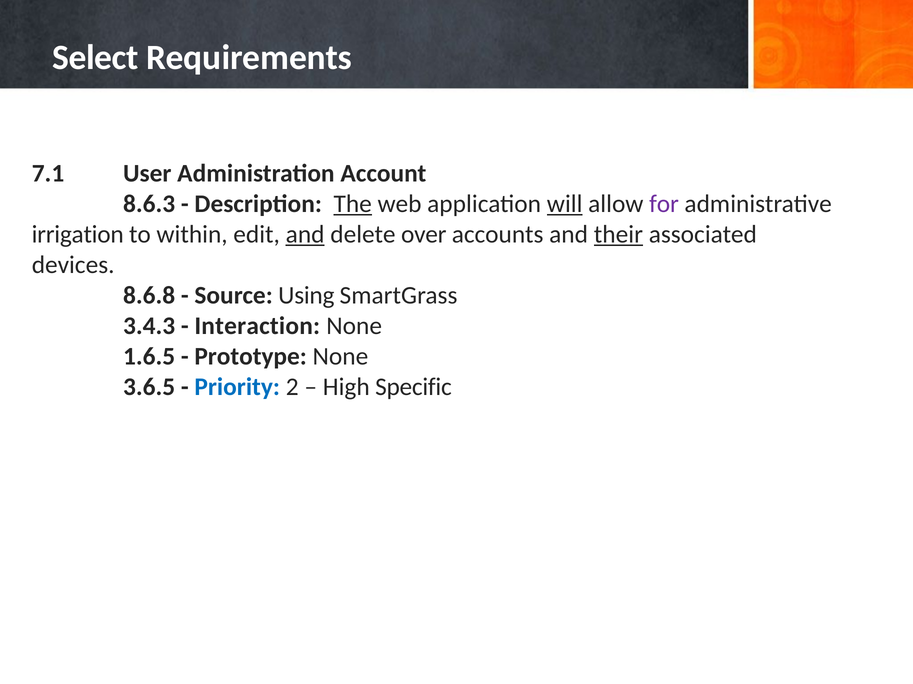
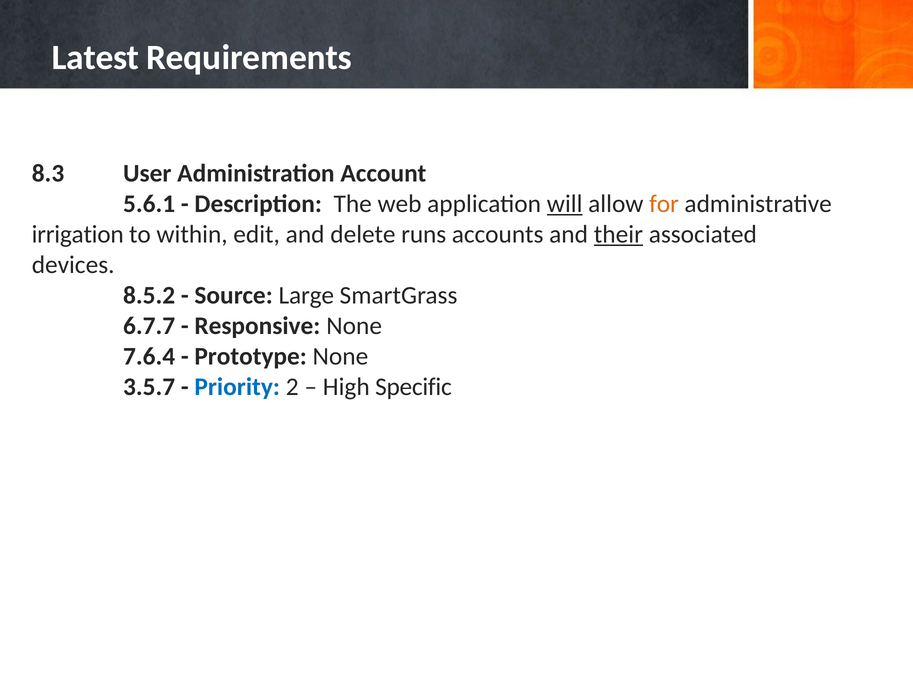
Select: Select -> Latest (96, 58)
7.1: 7.1 -> 8.3 (48, 174)
8.6.3: 8.6.3 -> 5.6.1 (149, 204)
The underline: present -> none (353, 204)
for colour: purple -> orange (664, 204)
and underline: present -> none (305, 235)
over: over -> runs (424, 235)
8.6.8: 8.6.8 -> 8.5.2 (149, 296)
Using: Using -> Large (306, 296)
3.4.3: 3.4.3 -> 6.7.7 (149, 326)
Interaction: Interaction -> Responsive (257, 326)
1.6.5: 1.6.5 -> 7.6.4 (149, 357)
3.6.5: 3.6.5 -> 3.5.7 (149, 387)
